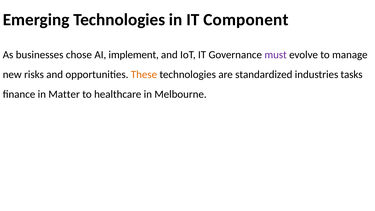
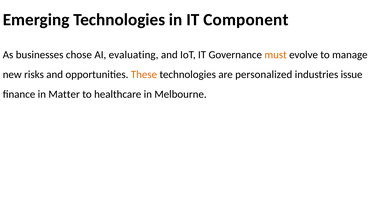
implement: implement -> evaluating (134, 55)
must colour: purple -> orange (276, 55)
standardized: standardized -> personalized (264, 74)
tasks: tasks -> issue (352, 74)
